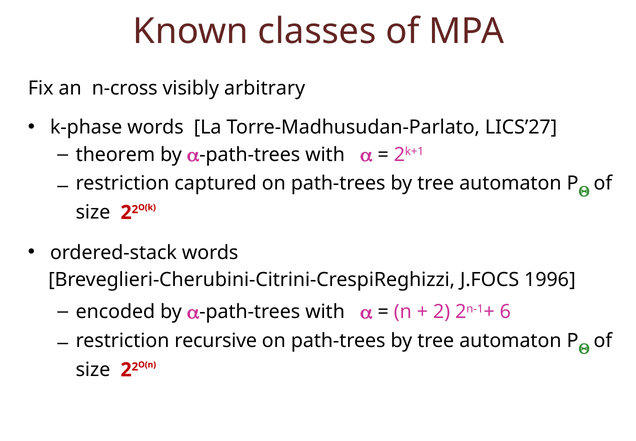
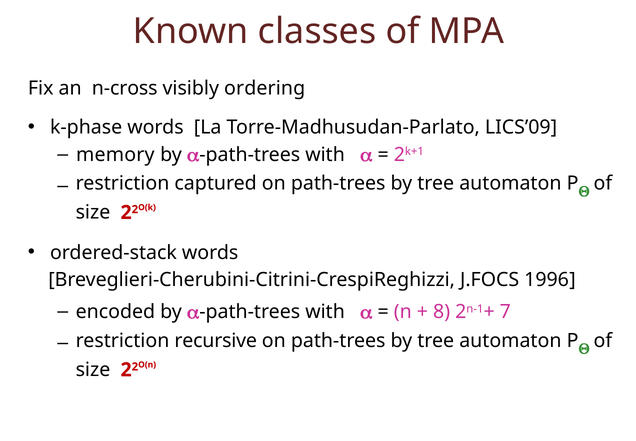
arbitrary: arbitrary -> ordering (265, 88)
LICS’27: LICS’27 -> LICS’09 (521, 127)
theorem: theorem -> memory (115, 154)
2: 2 -> 8 (442, 311)
6: 6 -> 7 (505, 311)
